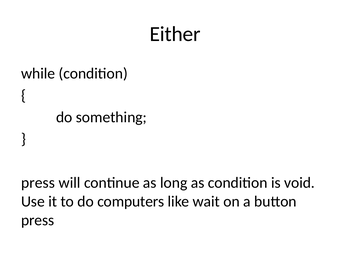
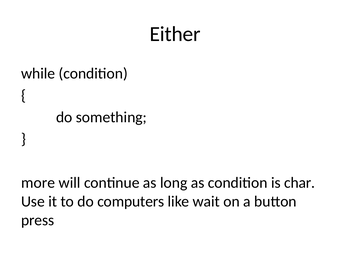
press: press -> more (38, 182)
void: void -> char (300, 182)
